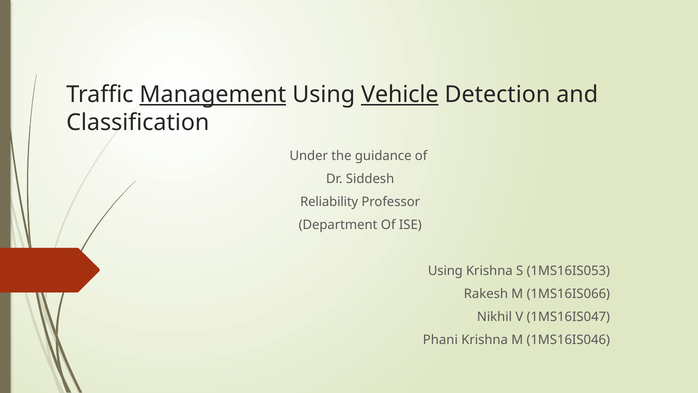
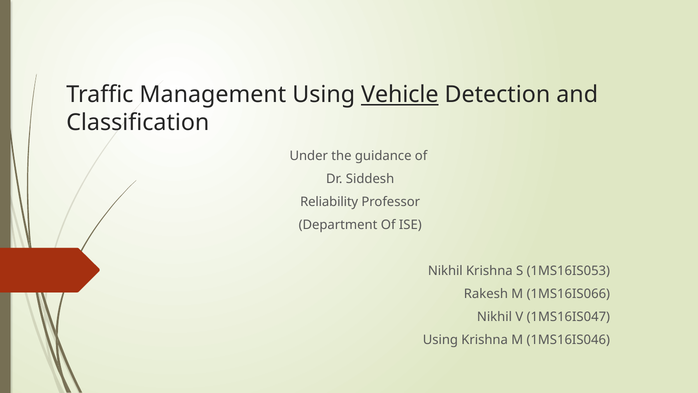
Management underline: present -> none (213, 95)
Using: Using -> Nikhil (445, 270)
Phani: Phani -> Using (440, 339)
